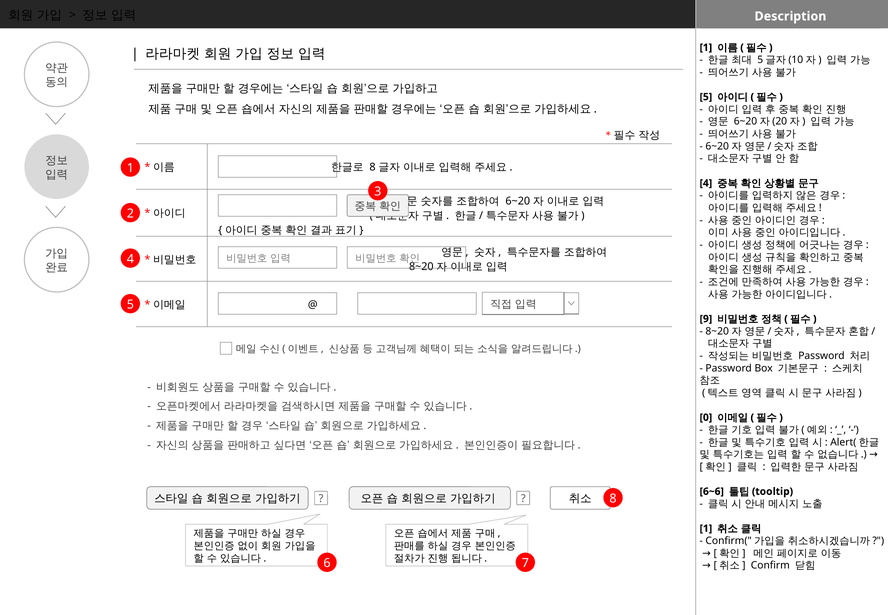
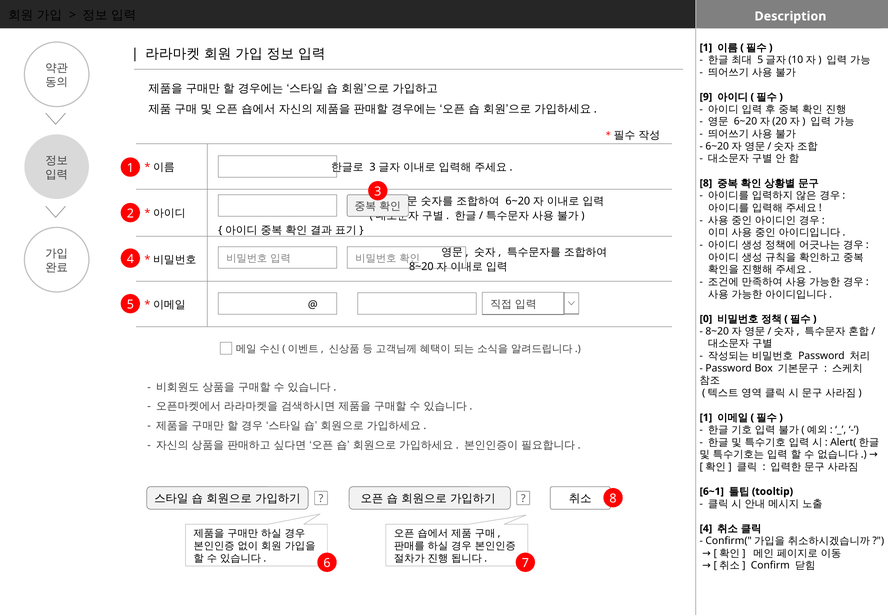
5: 5 -> 9 (706, 97)
8: 8 -> 3 (372, 167)
4: 4 -> 8 (706, 183)
9: 9 -> 0 (706, 319)
0: 0 -> 1 (706, 417)
6~6: 6~6 -> 6~1 (712, 491)
1: 1 -> 4 (706, 528)
